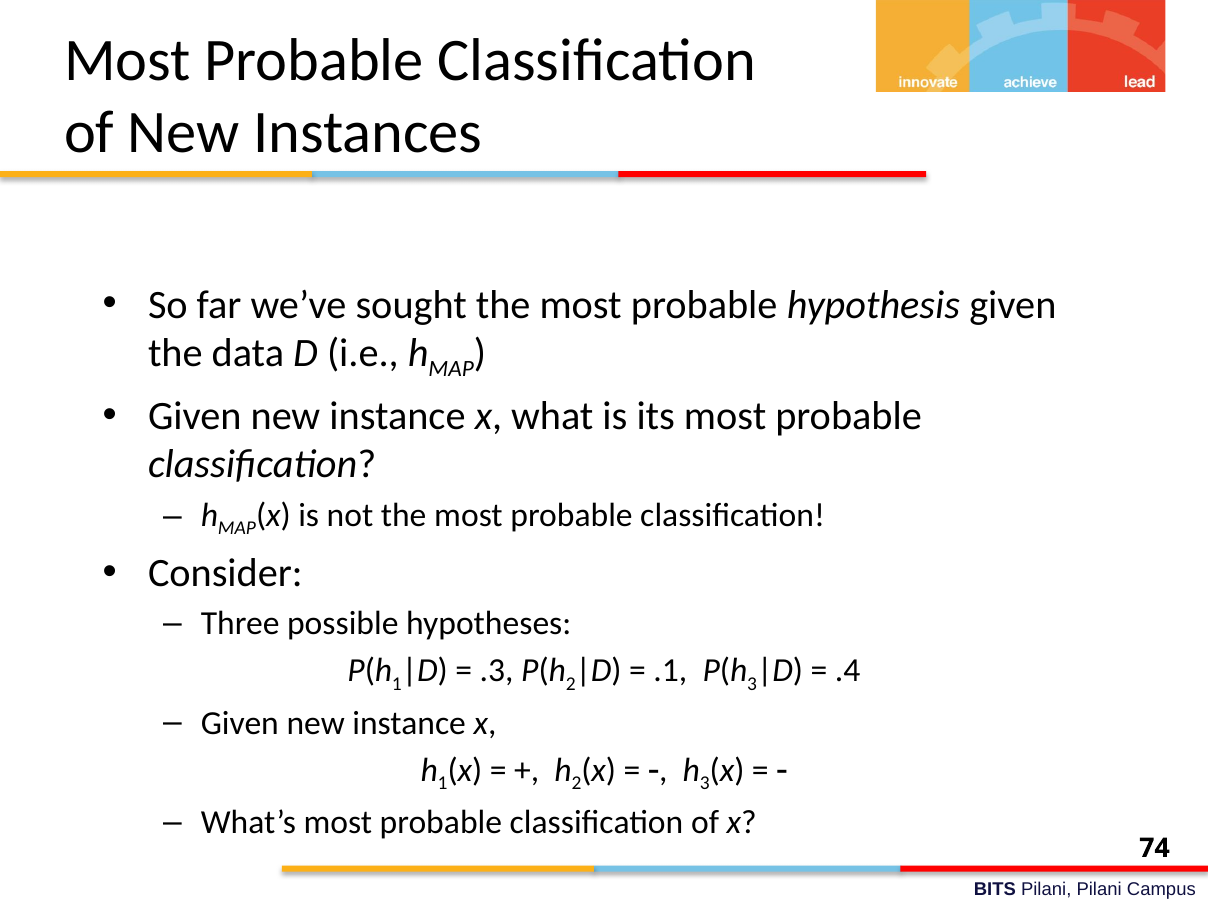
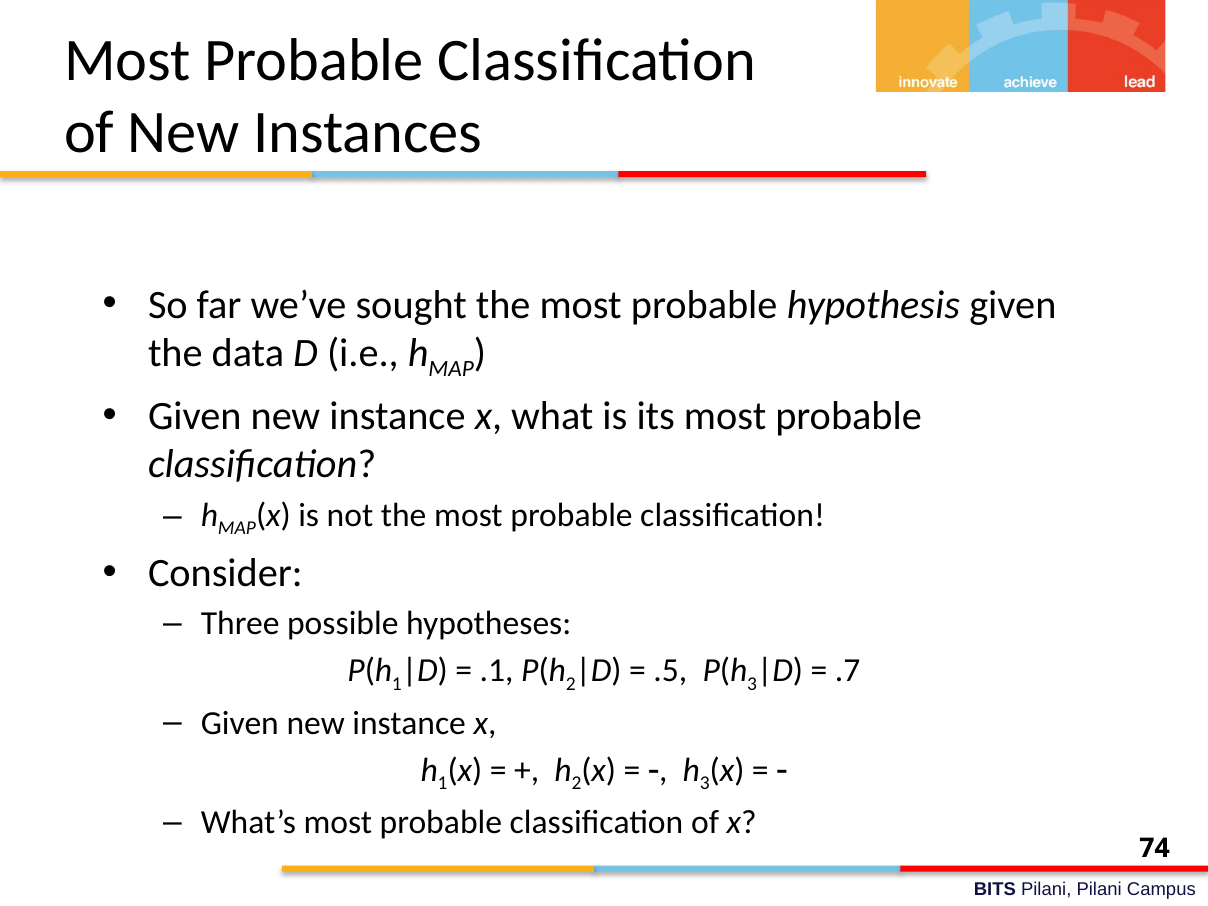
.3: .3 -> .1 (497, 671)
.1: .1 -> .5 (670, 671)
.4: .4 -> .7 (848, 671)
